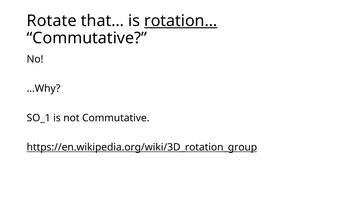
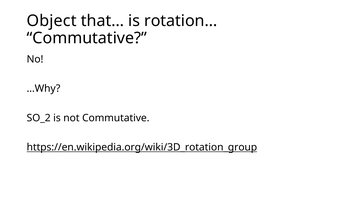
Rotate: Rotate -> Object (52, 21)
rotation… underline: present -> none (181, 21)
SO_1: SO_1 -> SO_2 (39, 118)
